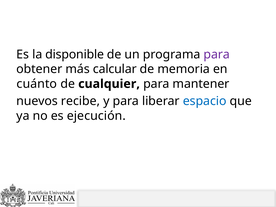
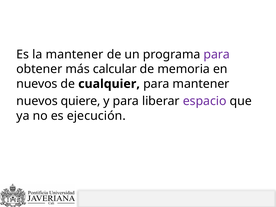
la disponible: disponible -> mantener (75, 54)
cuánto: cuánto -> nuevos (37, 84)
recibe: recibe -> quiere (81, 101)
espacio colour: blue -> purple (205, 101)
